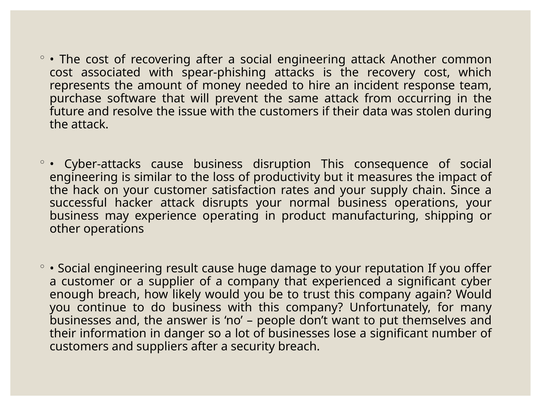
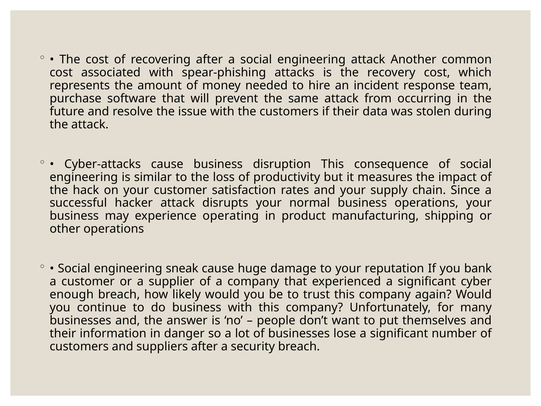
result: result -> sneak (182, 268)
offer: offer -> bank (478, 268)
